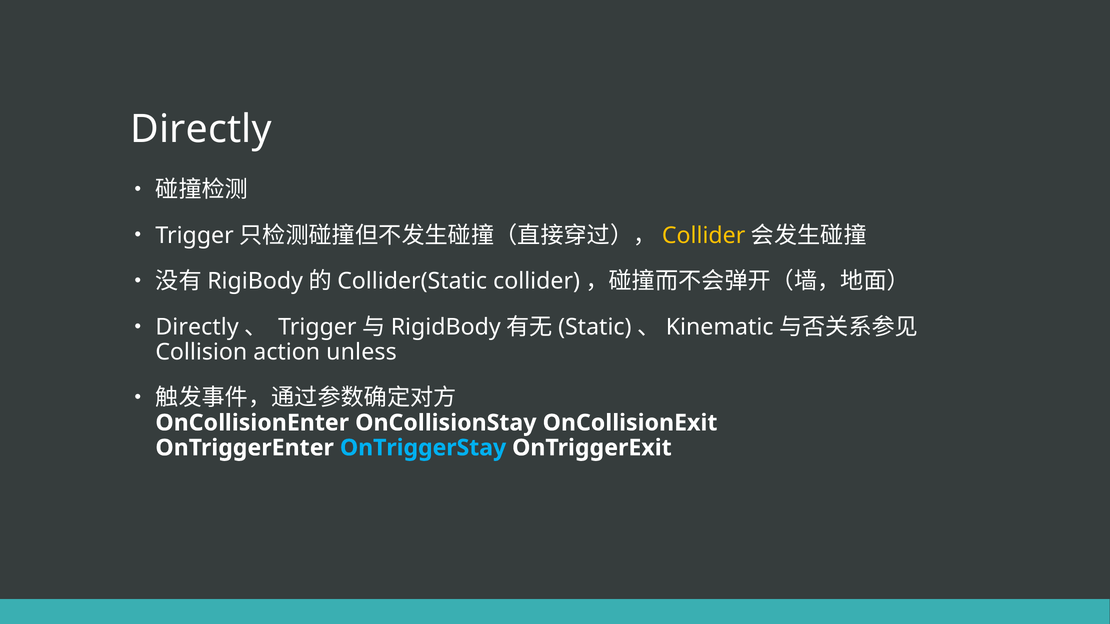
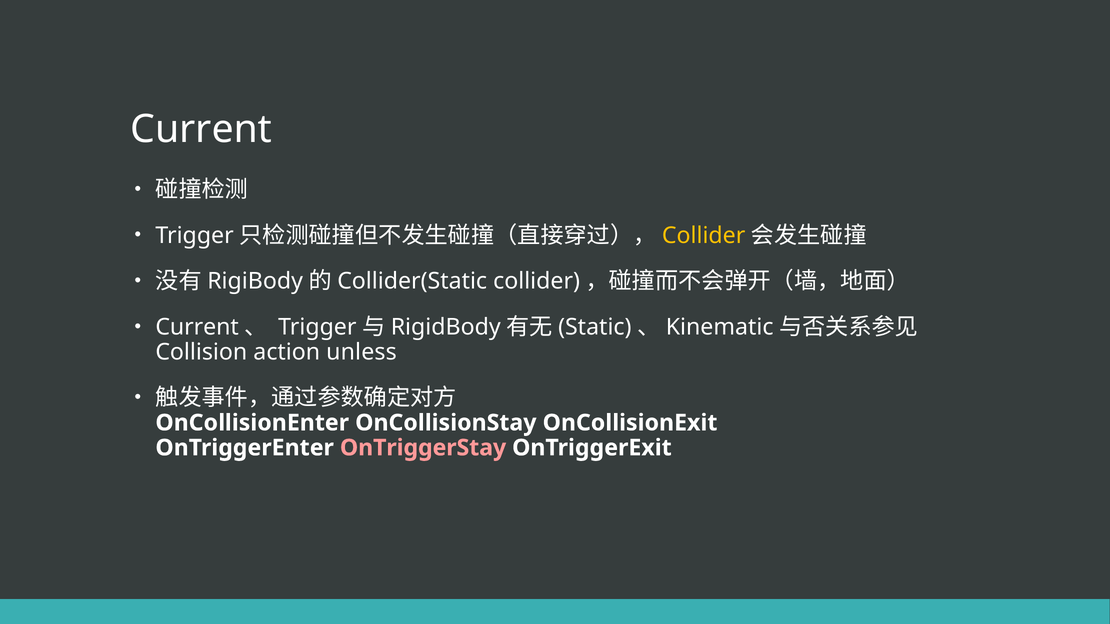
Directly: Directly -> Current (201, 129)
Directly: Directly -> Current (197, 327)
OnTriggerStay colour: light blue -> pink (423, 448)
